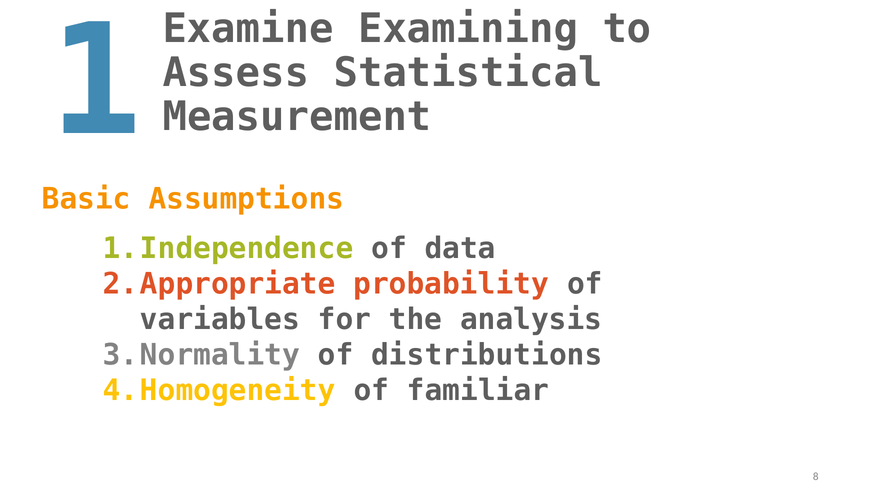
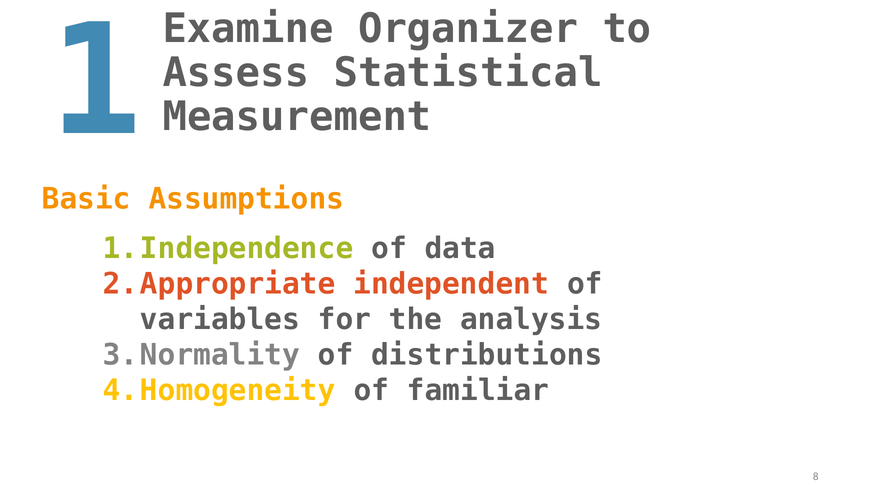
Examining: Examining -> Organizer (468, 29)
probability: probability -> independent (451, 284)
